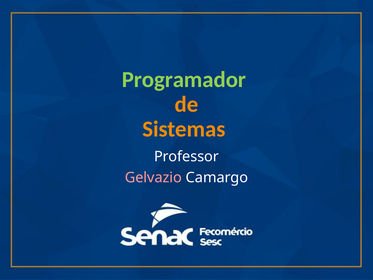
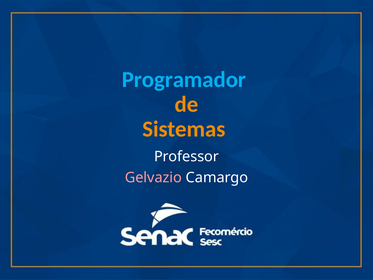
Programador colour: light green -> light blue (184, 80)
